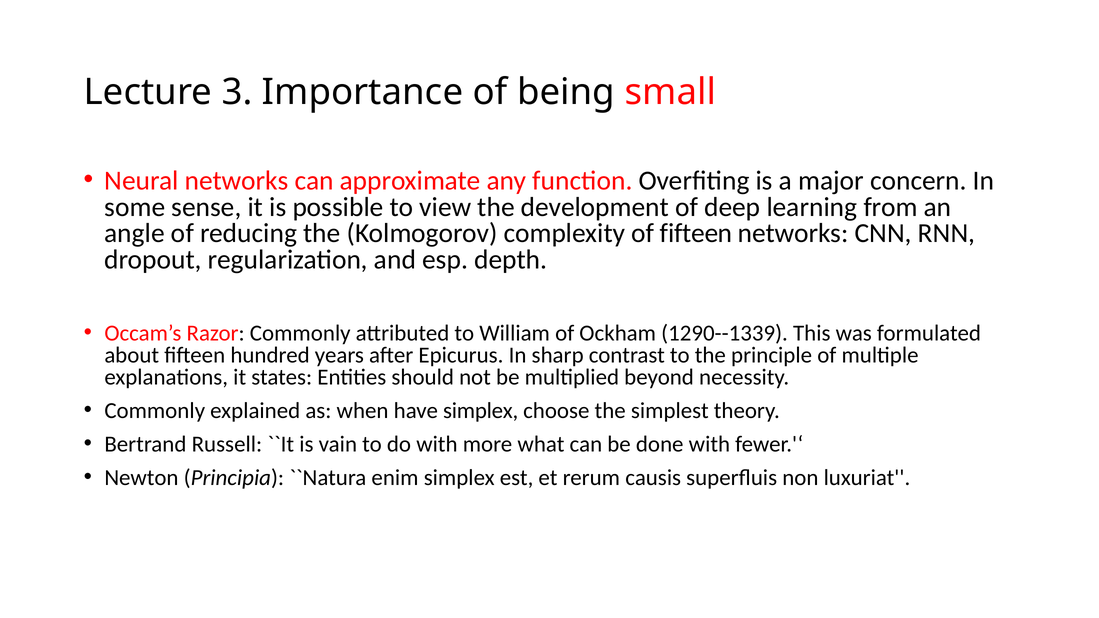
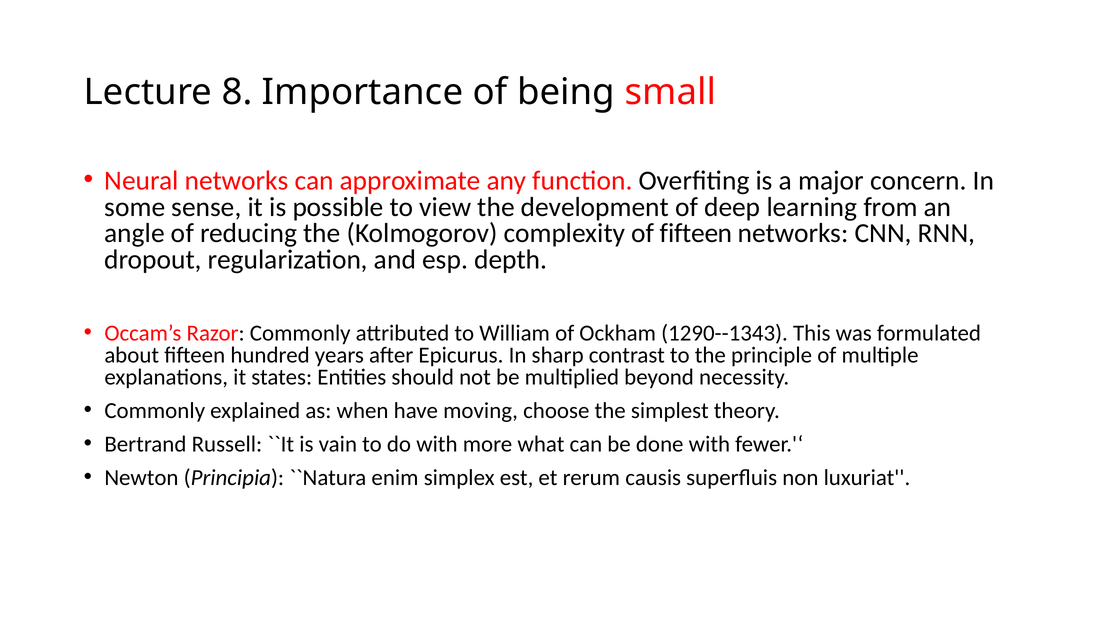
3: 3 -> 8 (237, 92)
1290--1339: 1290--1339 -> 1290--1343 (725, 333)
have simplex: simplex -> moving (481, 411)
